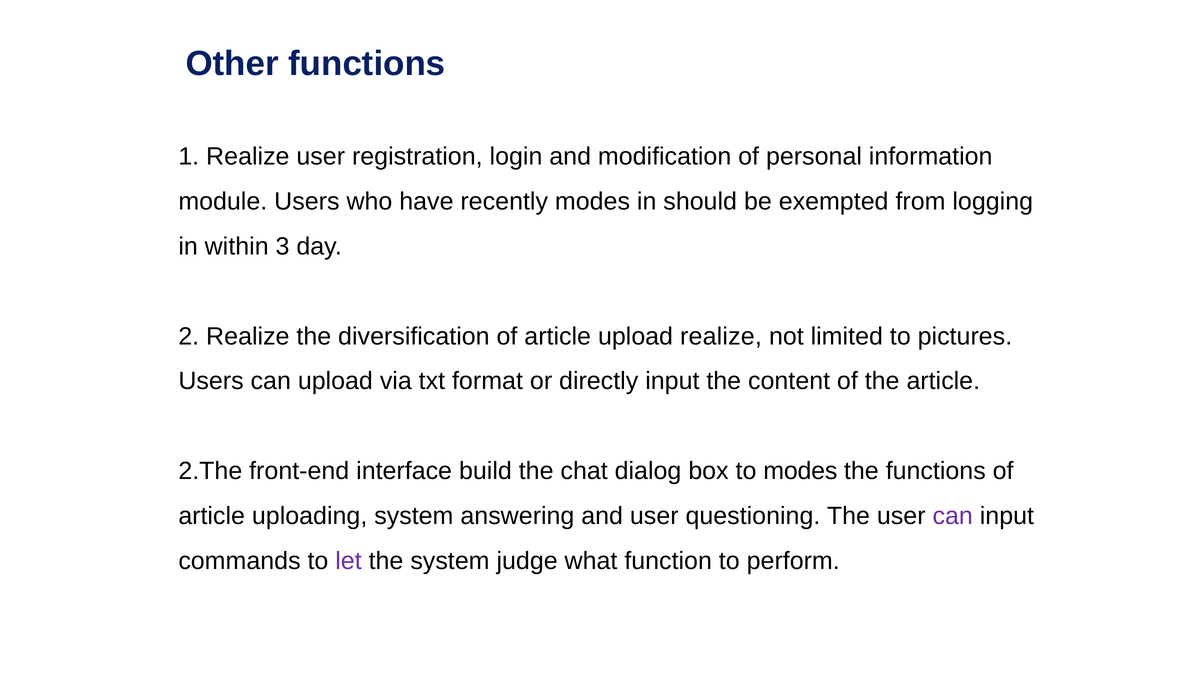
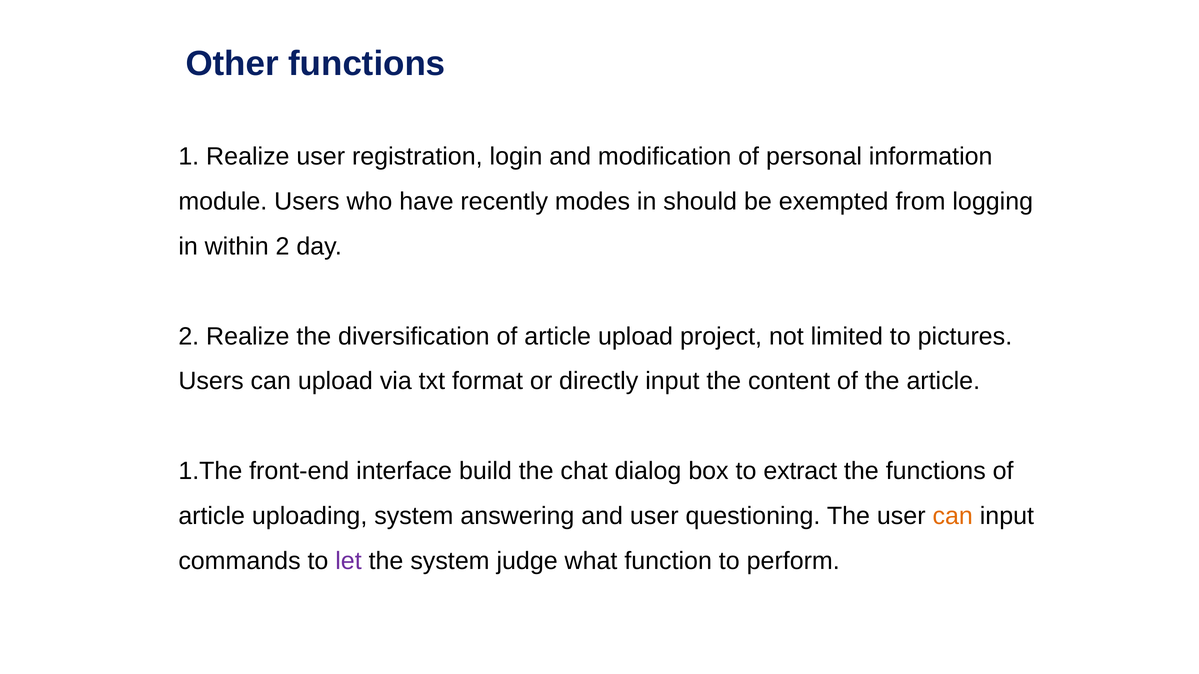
within 3: 3 -> 2 (283, 247)
upload realize: realize -> project (721, 336)
2.The: 2.The -> 1.The (210, 471)
to modes: modes -> extract (800, 471)
can colour: purple -> orange (953, 516)
